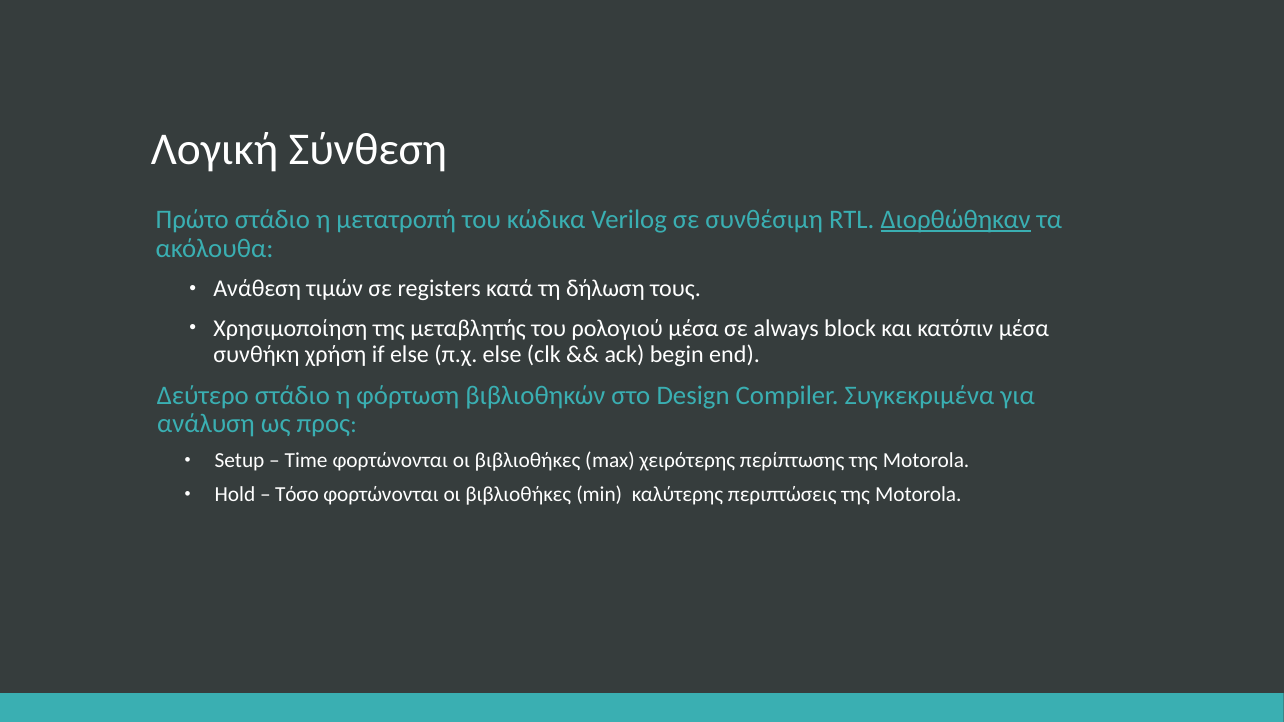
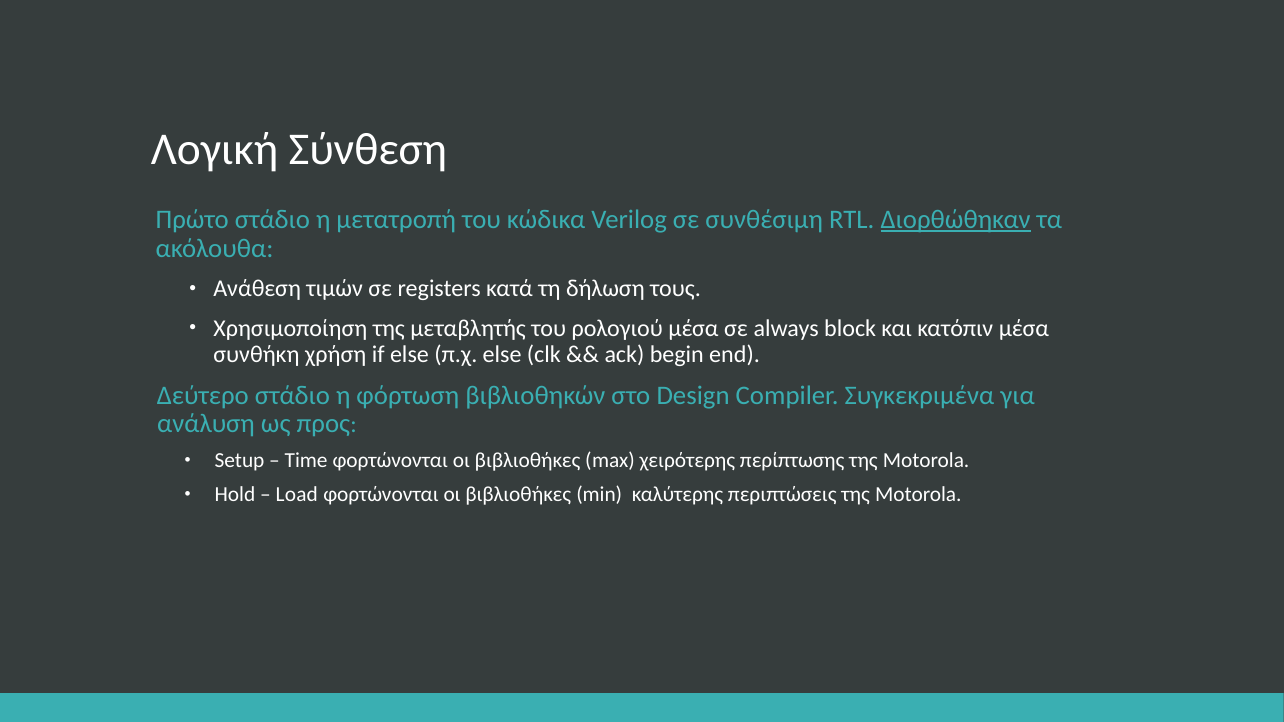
Τόσο: Τόσο -> Load (297, 495)
